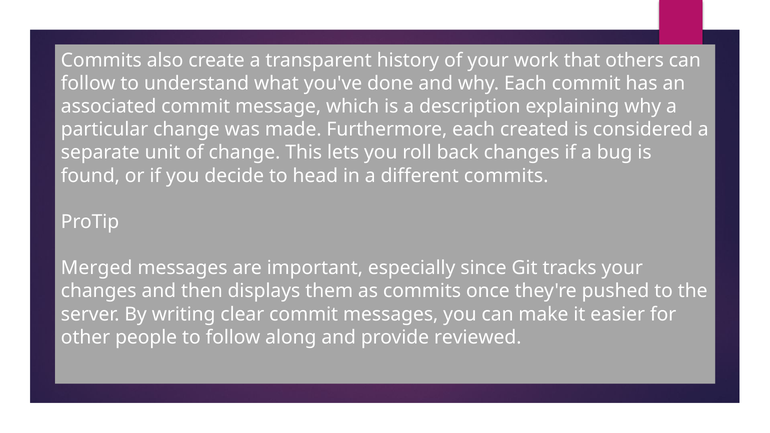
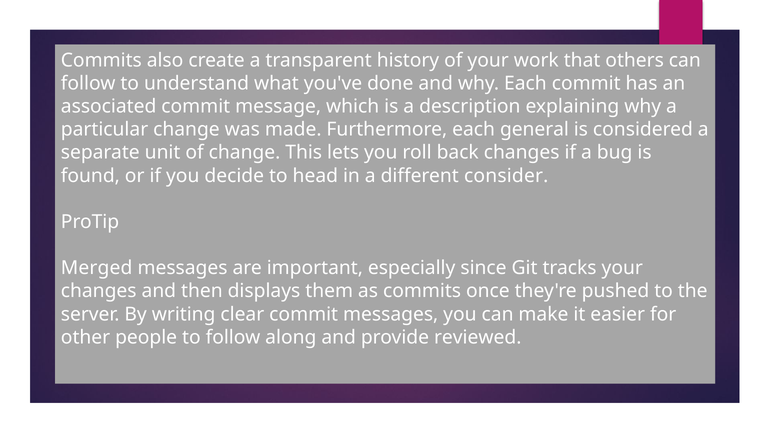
created: created -> general (534, 130)
different commits: commits -> consider (506, 176)
